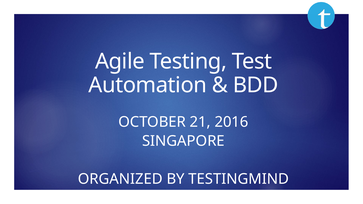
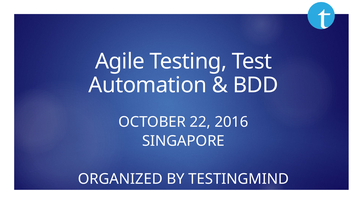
21: 21 -> 22 (200, 122)
